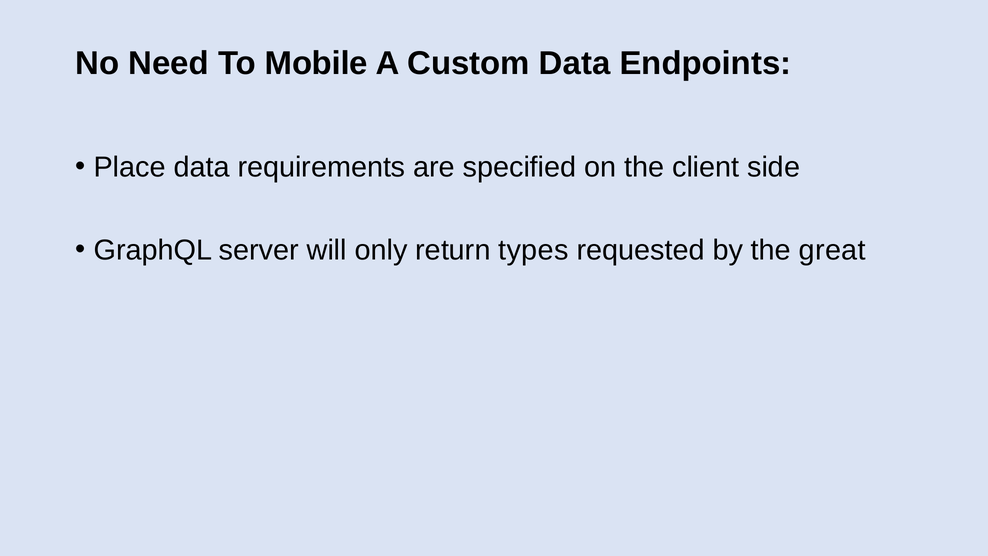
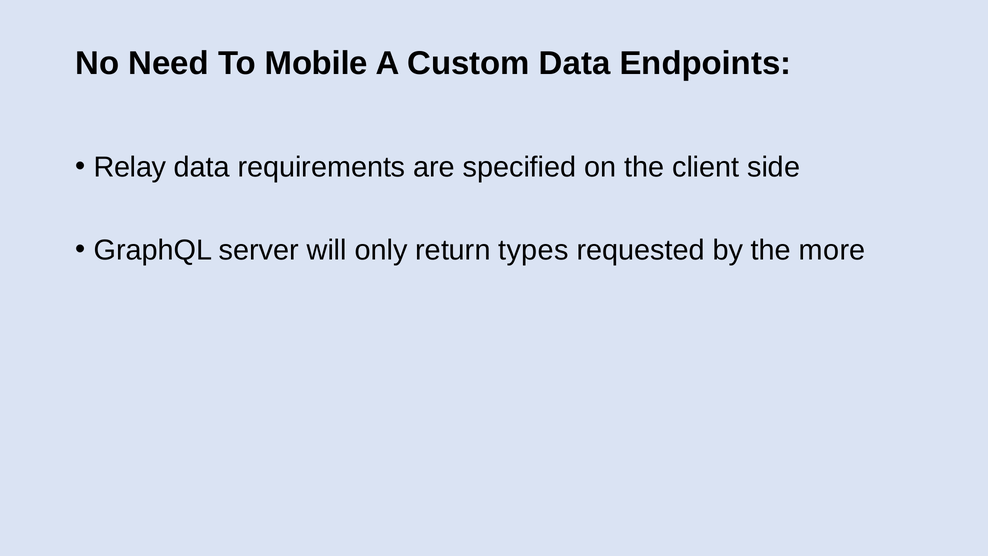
Place: Place -> Relay (130, 167)
great: great -> more (832, 250)
